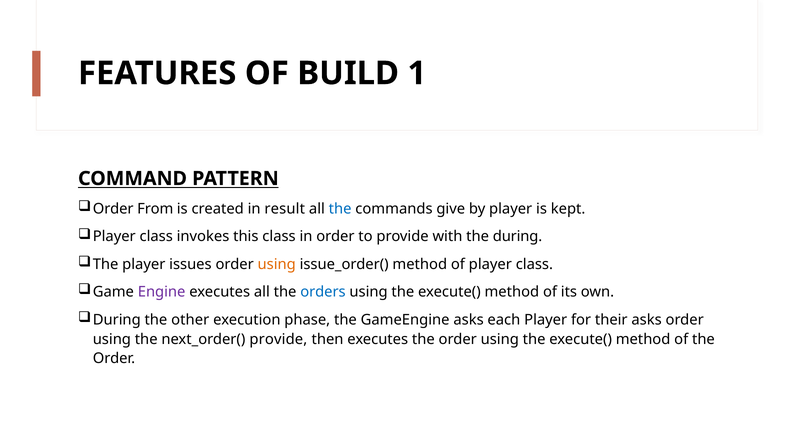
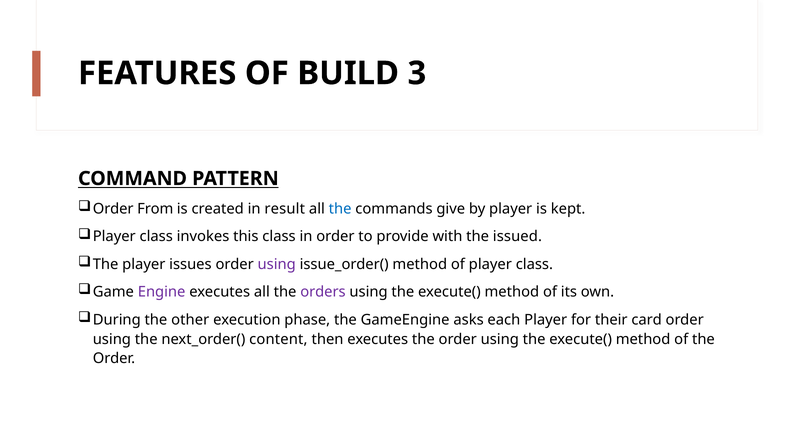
1: 1 -> 3 (417, 73)
the during: during -> issued (517, 237)
using colour: orange -> purple (277, 264)
orders colour: blue -> purple (323, 292)
their asks: asks -> card (647, 320)
next_order( provide: provide -> content (278, 339)
